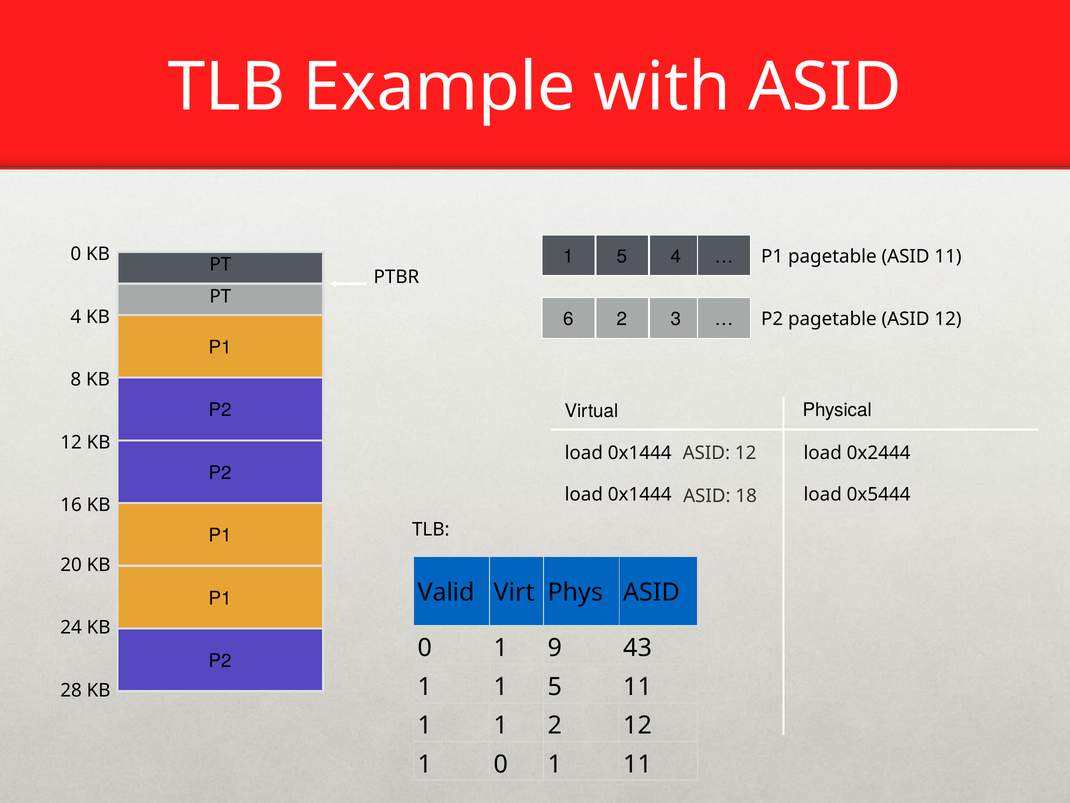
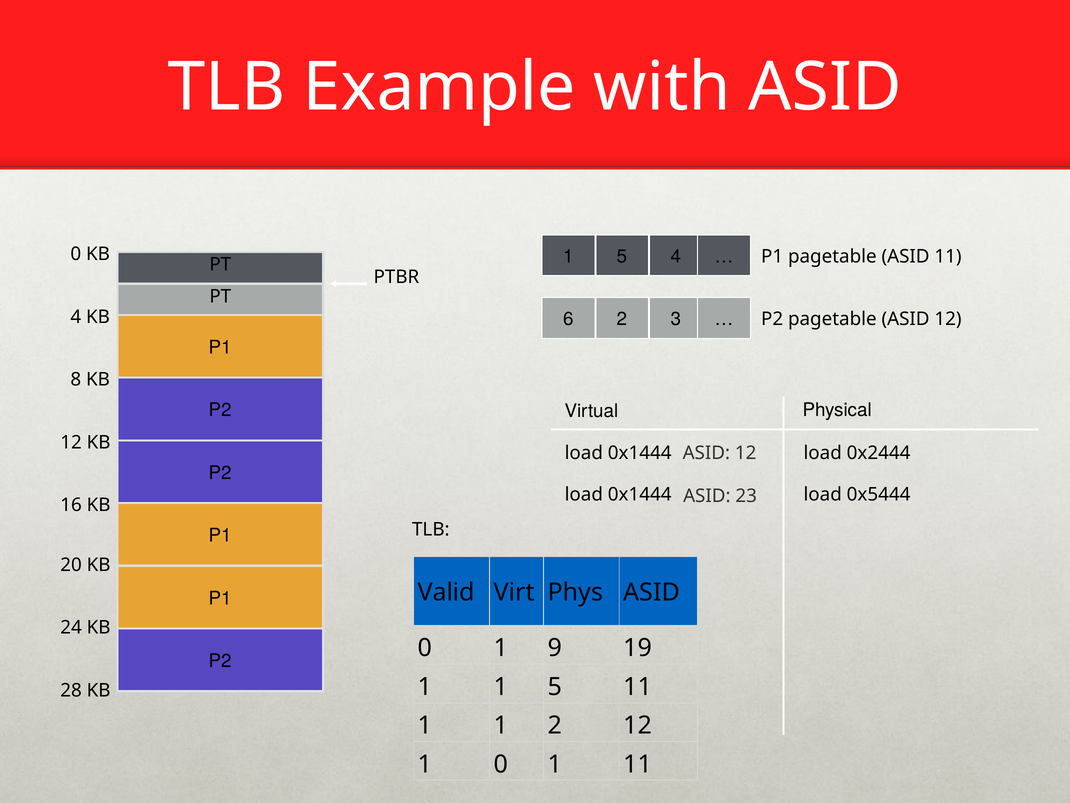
18: 18 -> 23 (746, 496)
43: 43 -> 19 (638, 648)
